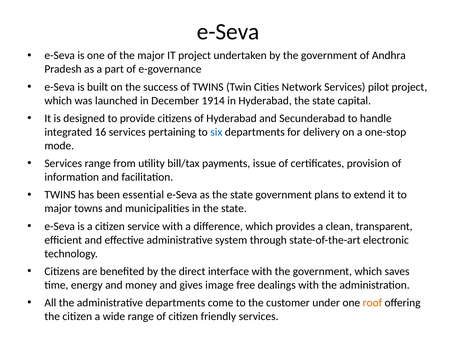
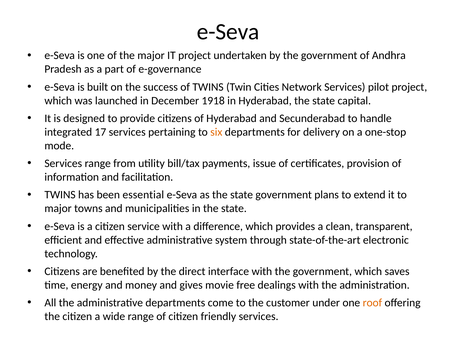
1914: 1914 -> 1918 (213, 101)
16: 16 -> 17 (100, 132)
six colour: blue -> orange (216, 132)
image: image -> movie (220, 285)
